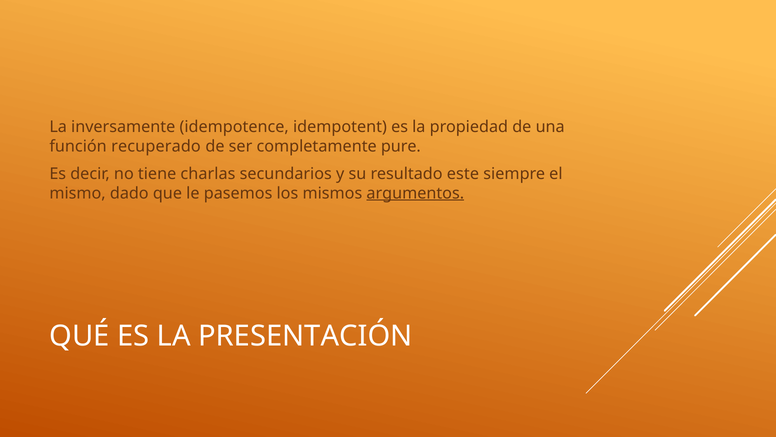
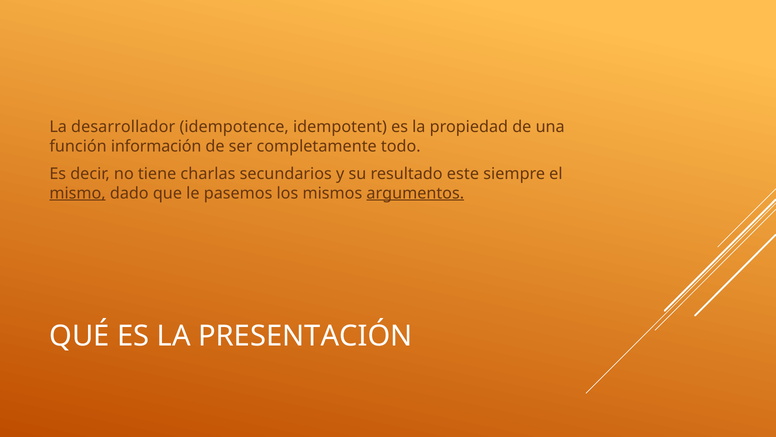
inversamente: inversamente -> desarrollador (123, 127)
recuperado: recuperado -> información (156, 146)
pure: pure -> todo (401, 146)
mismo underline: none -> present (78, 193)
